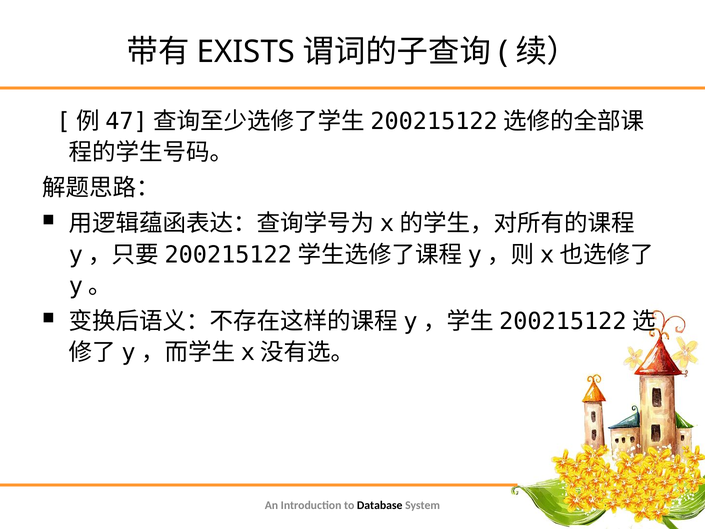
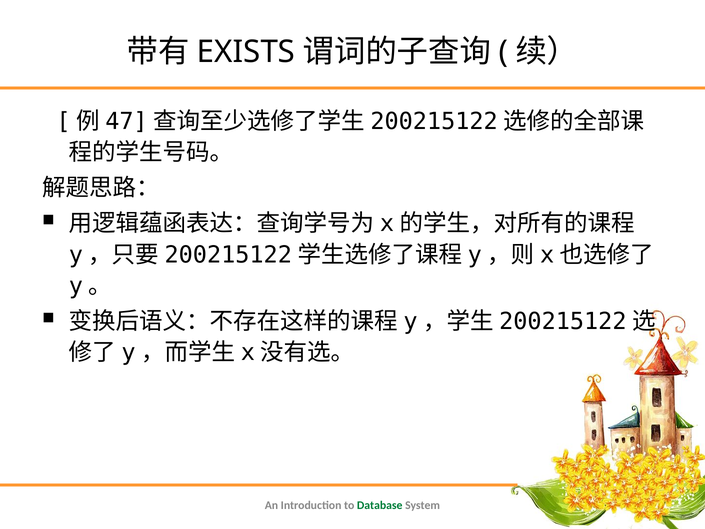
Database colour: black -> green (380, 505)
